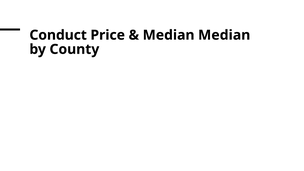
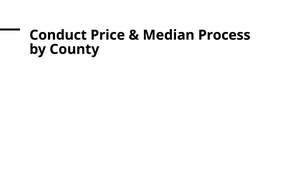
Median Median: Median -> Process (224, 35)
